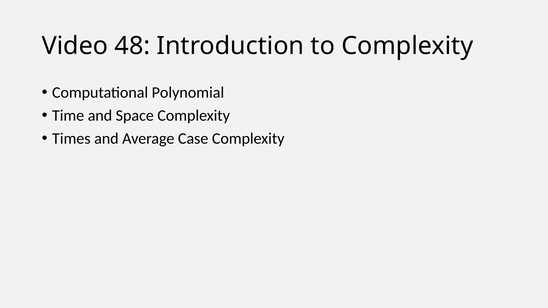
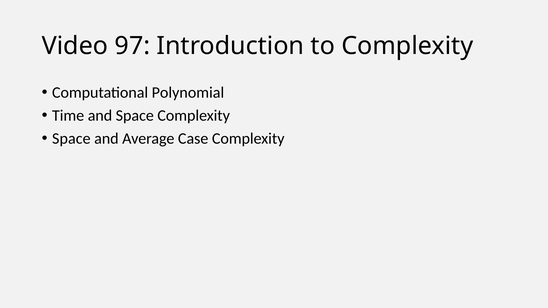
48: 48 -> 97 (132, 46)
Times: Times -> Space (71, 139)
